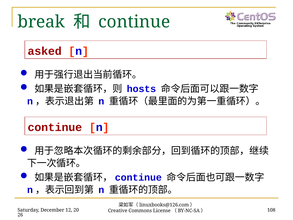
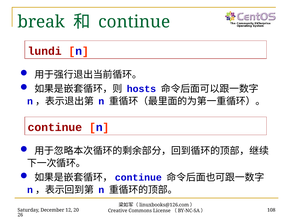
asked: asked -> lundi (45, 51)
